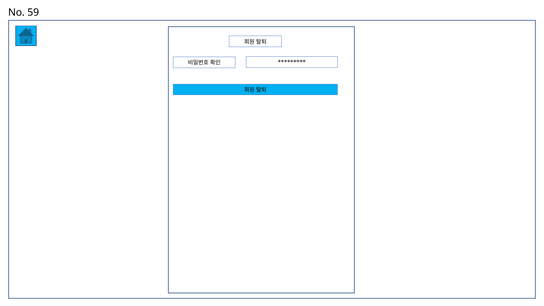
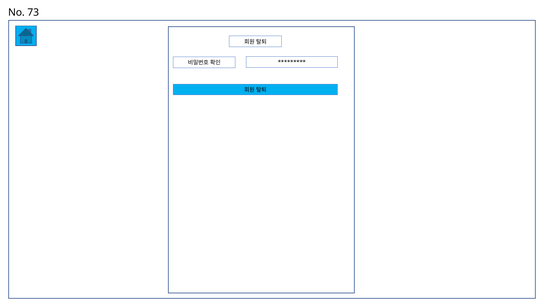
59: 59 -> 73 (33, 13)
